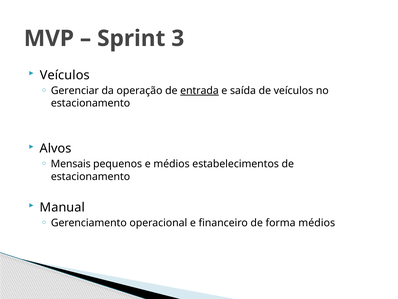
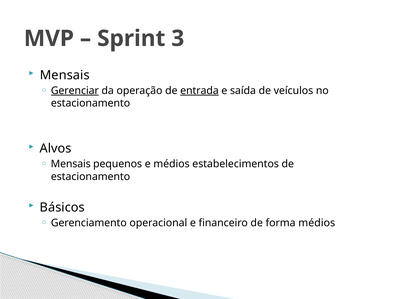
Veículos: Veículos -> Mensais (65, 75)
Gerenciar underline: none -> present (75, 91)
Manual: Manual -> Básicos (62, 207)
